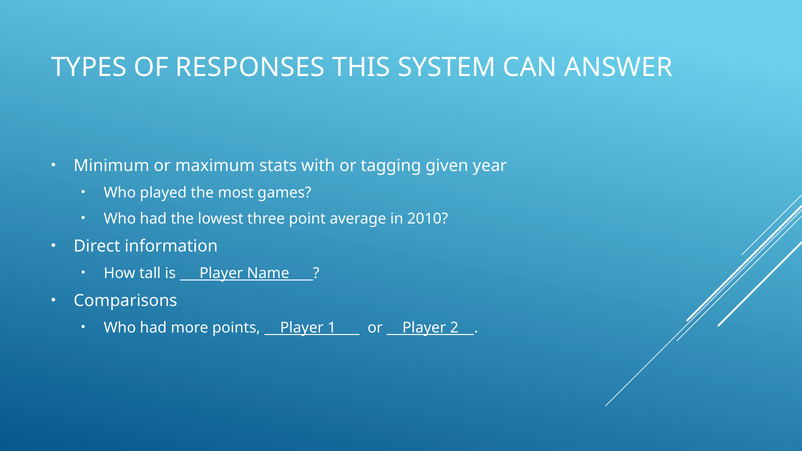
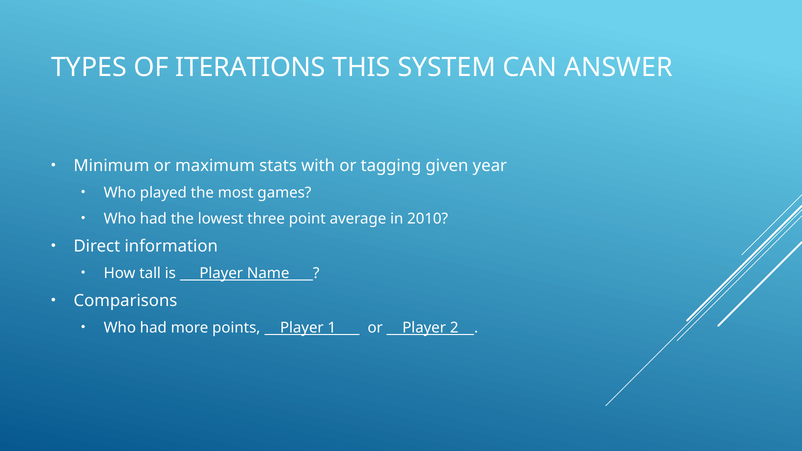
RESPONSES: RESPONSES -> ITERATIONS (250, 68)
